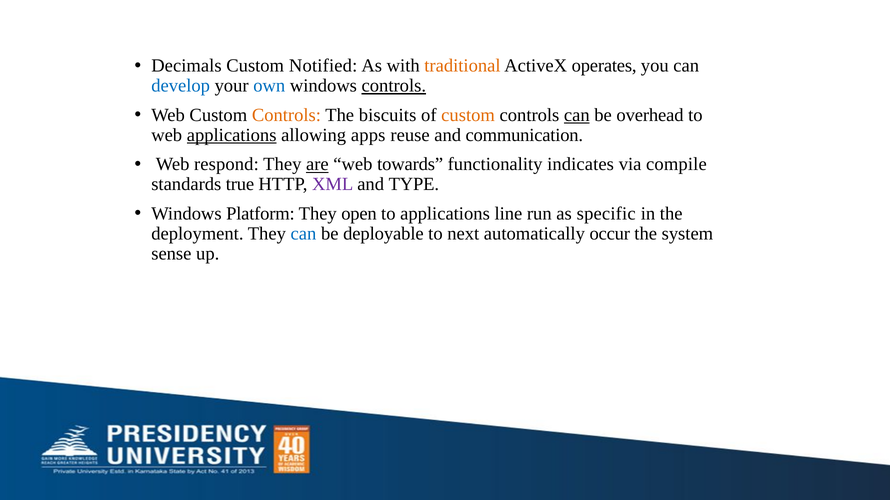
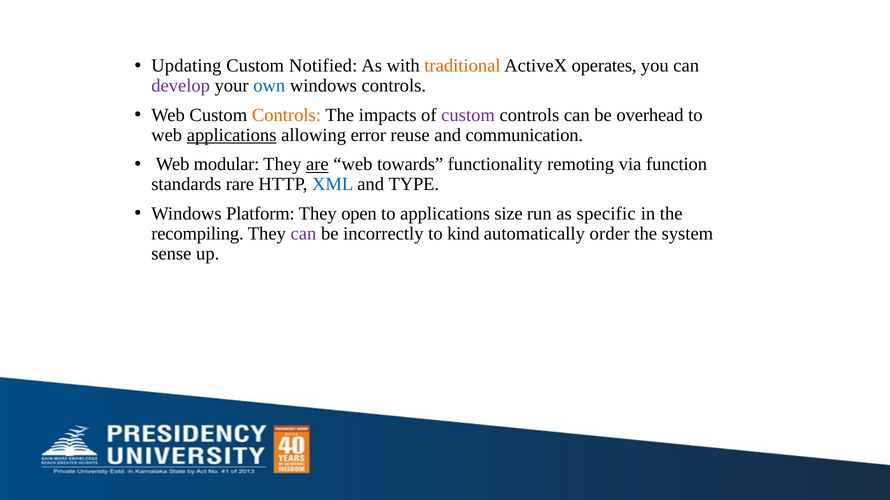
Decimals: Decimals -> Updating (186, 66)
develop colour: blue -> purple (181, 86)
controls underline: present -> none (394, 86)
biscuits: biscuits -> impacts (388, 115)
custom colour: orange -> purple (468, 115)
can underline: present -> none (577, 115)
apps: apps -> error (368, 135)
respond: respond -> modular (227, 165)
indicates: indicates -> remoting (581, 165)
compile: compile -> function (677, 165)
true: true -> rare (240, 185)
XML colour: purple -> blue (333, 185)
line: line -> size (509, 214)
deployment: deployment -> recompiling (197, 234)
can colour: blue -> purple (303, 234)
deployable: deployable -> incorrectly (383, 234)
next: next -> kind (463, 234)
occur: occur -> order (610, 234)
